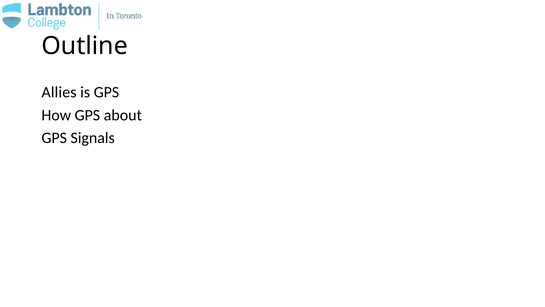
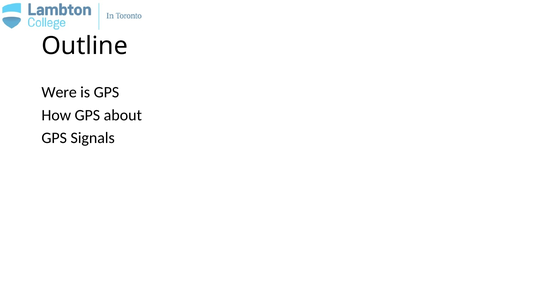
Allies: Allies -> Were (59, 92)
